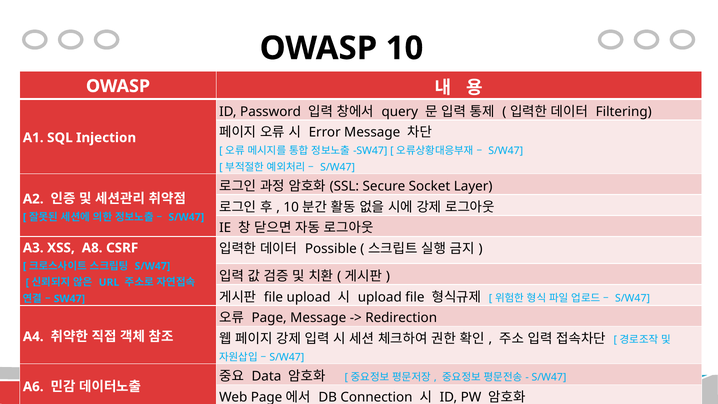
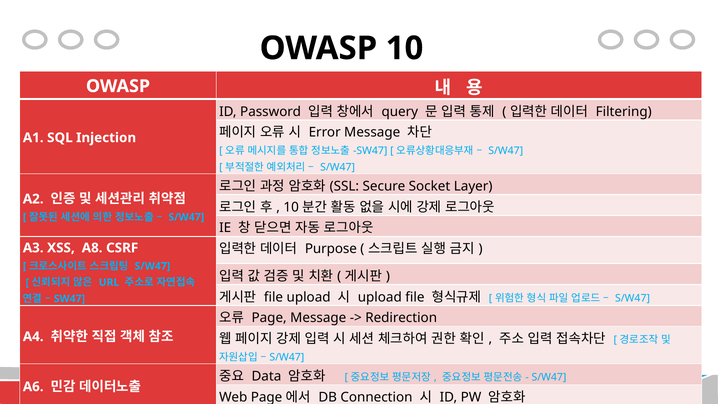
Possible: Possible -> Purpose (331, 249)
